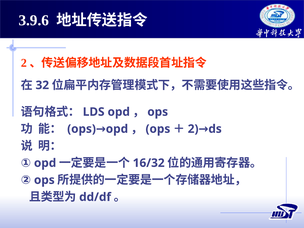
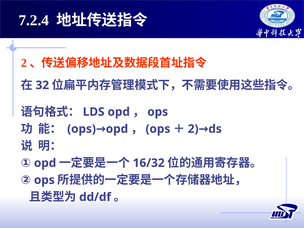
3.9.6: 3.9.6 -> 7.2.4 (34, 20)
